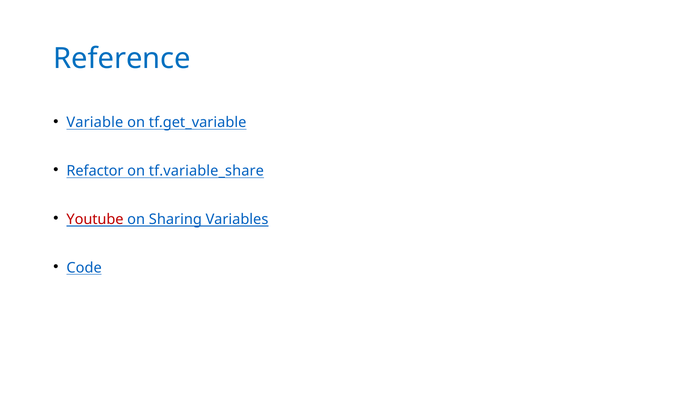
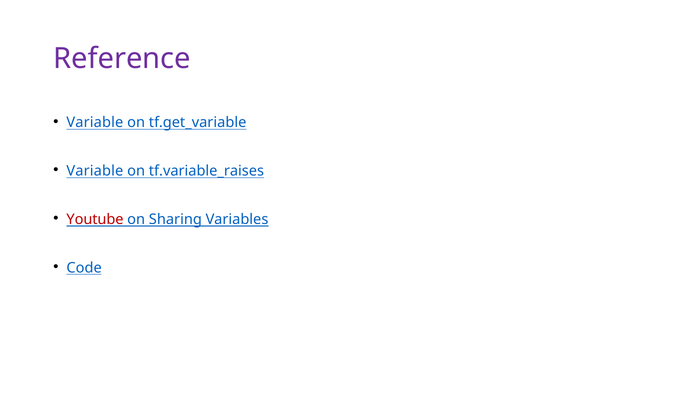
Reference colour: blue -> purple (122, 59)
Refactor: Refactor -> Variable (95, 171)
tf.variable_share: tf.variable_share -> tf.variable_raises (206, 171)
